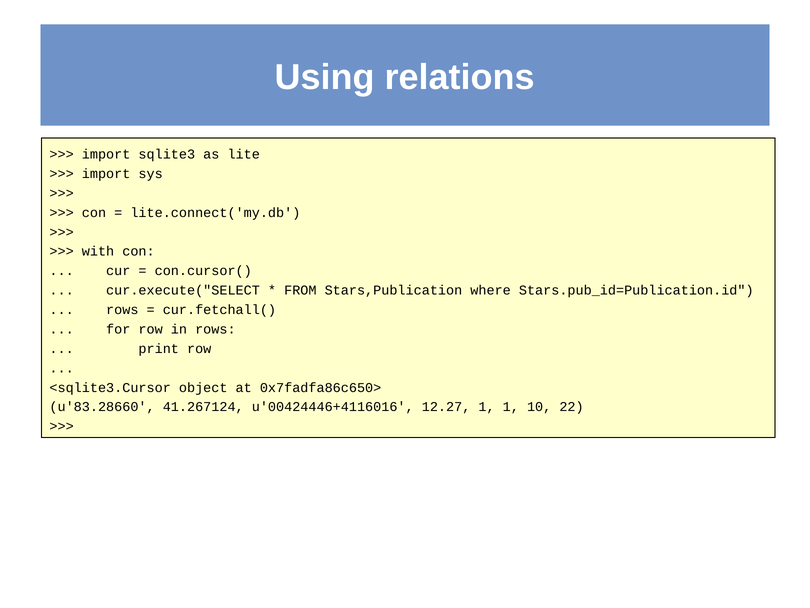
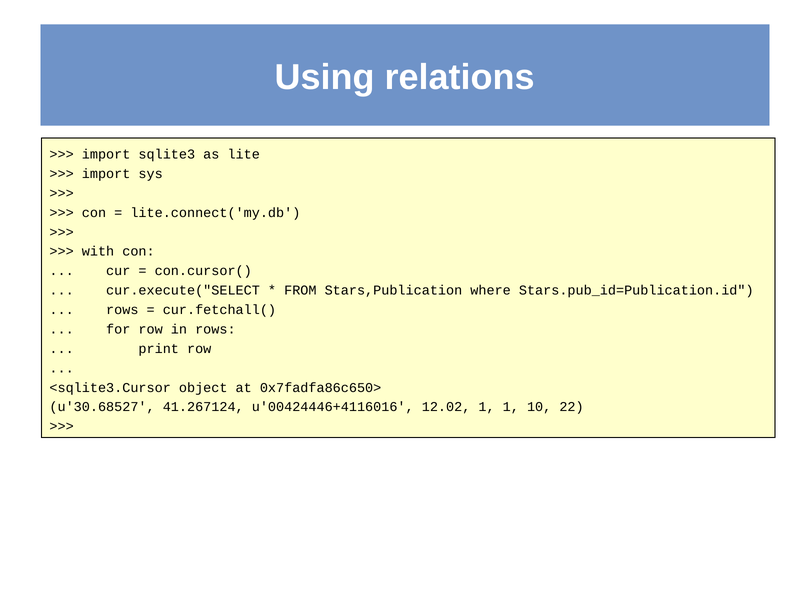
u'83.28660: u'83.28660 -> u'30.68527 (102, 407)
12.27: 12.27 -> 12.02 (446, 407)
